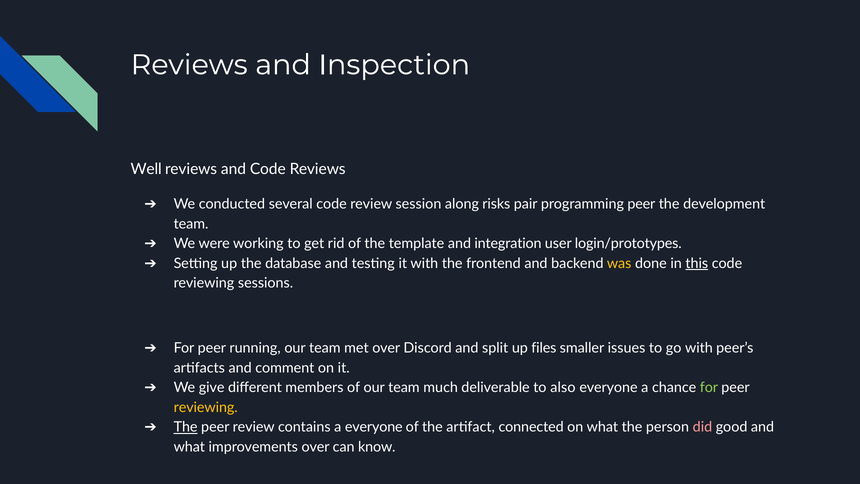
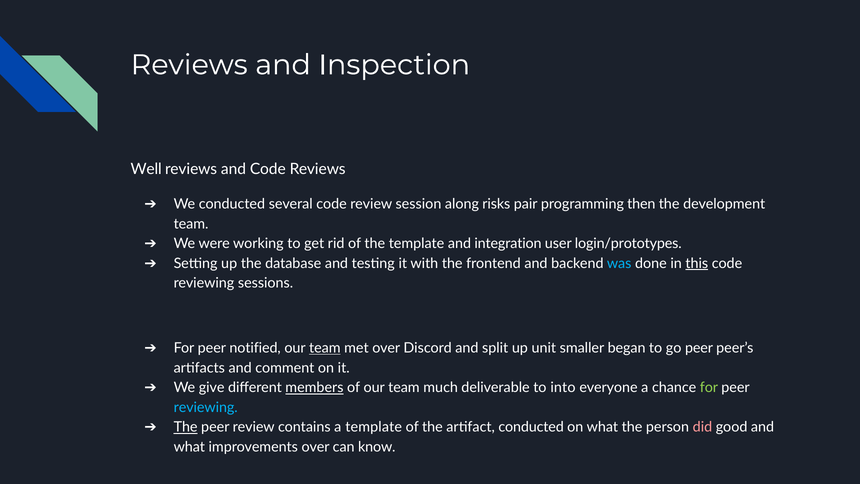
programming peer: peer -> then (641, 204)
was colour: yellow -> light blue (619, 263)
running: running -> notified (255, 348)
team underline: none -> present (325, 348)
files: files -> unit (544, 348)
issues: issues -> began (627, 348)
go with: with -> peer (699, 348)
members underline: none -> present (314, 387)
also: also -> into (563, 387)
reviewing colour: yellow -> light blue (206, 407)
a everyone: everyone -> template (374, 427)
artifact connected: connected -> conducted (531, 427)
